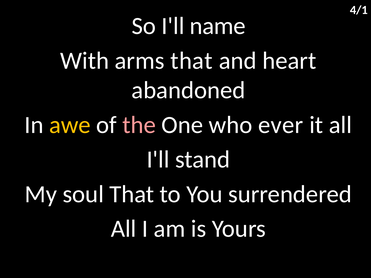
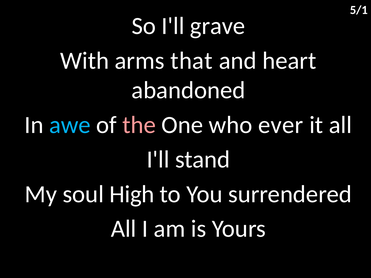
4/1: 4/1 -> 5/1 (359, 10)
name: name -> grave (218, 26)
awe colour: yellow -> light blue (70, 125)
soul That: That -> High (132, 194)
